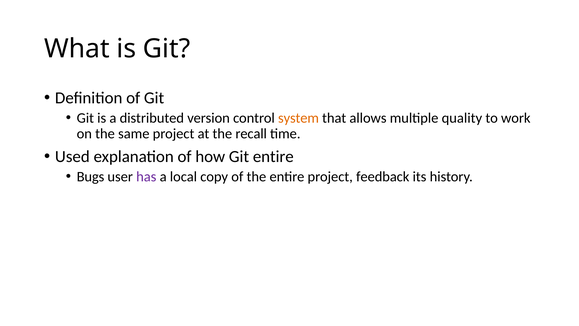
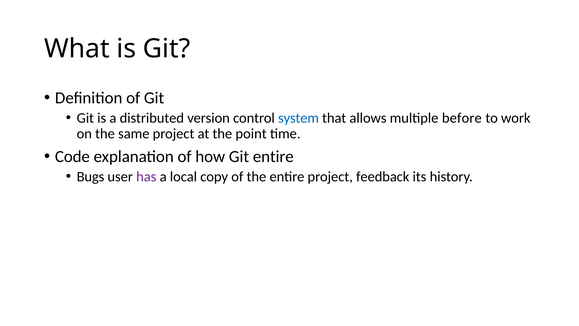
system colour: orange -> blue (298, 118)
quality: quality -> before (462, 118)
recall: recall -> point (251, 133)
Used: Used -> Code (72, 156)
